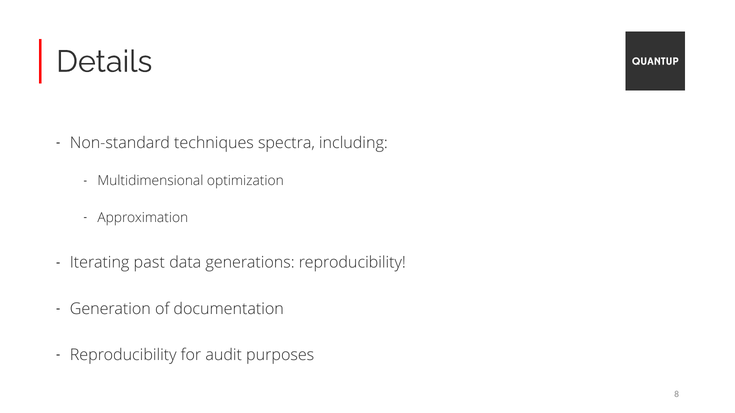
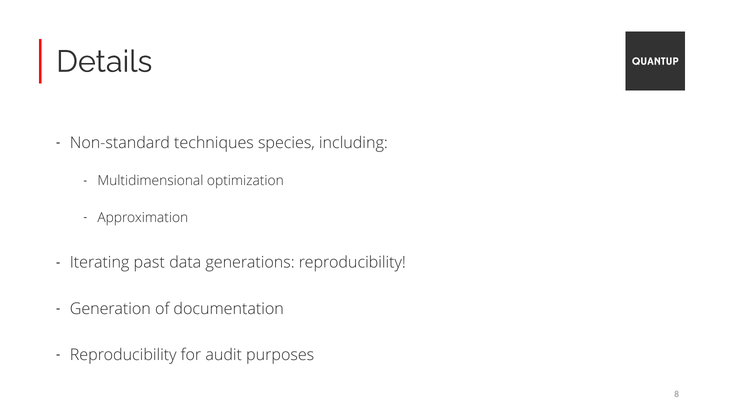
spectra: spectra -> species (286, 143)
